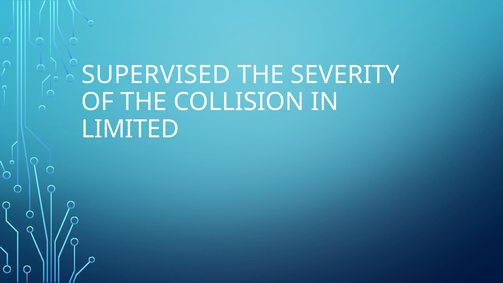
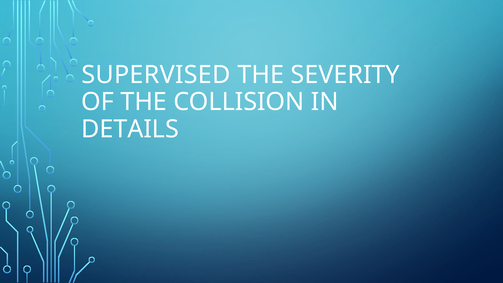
LIMITED: LIMITED -> DETAILS (130, 129)
